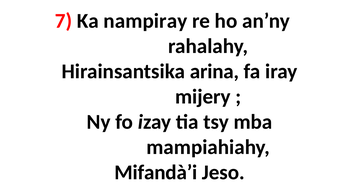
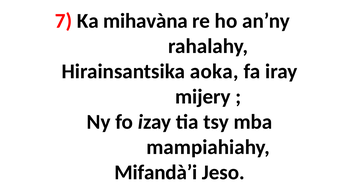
nampiray: nampiray -> mihavàna (145, 21)
arina: arina -> aoka (214, 71)
